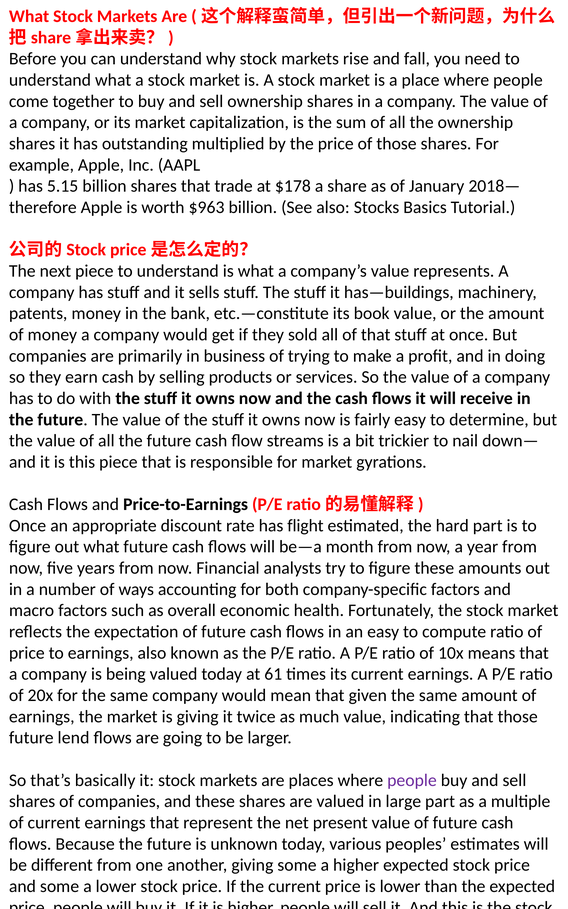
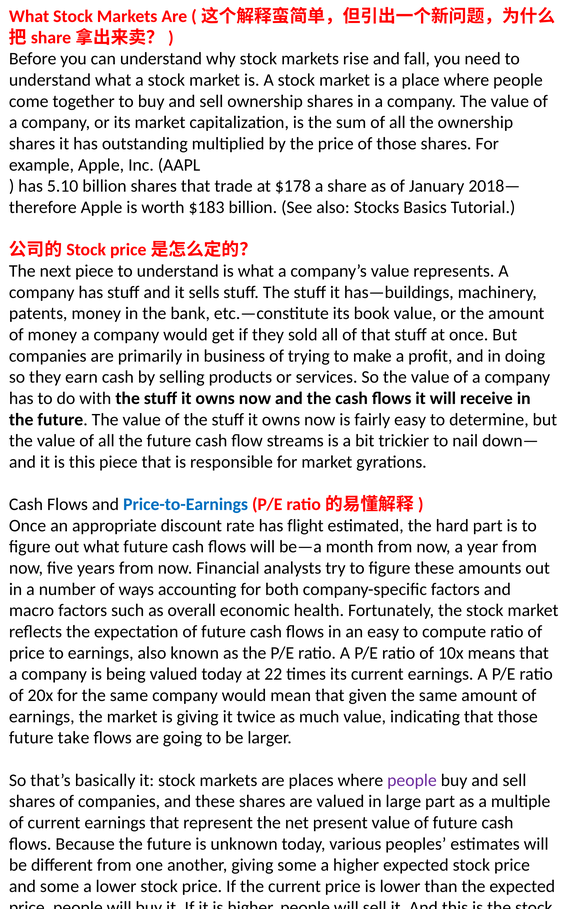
5.15: 5.15 -> 5.10 (63, 186)
$963: $963 -> $183 (207, 207)
Price-to-Earnings colour: black -> blue (186, 504)
61: 61 -> 22 (273, 674)
lend: lend -> take (74, 738)
